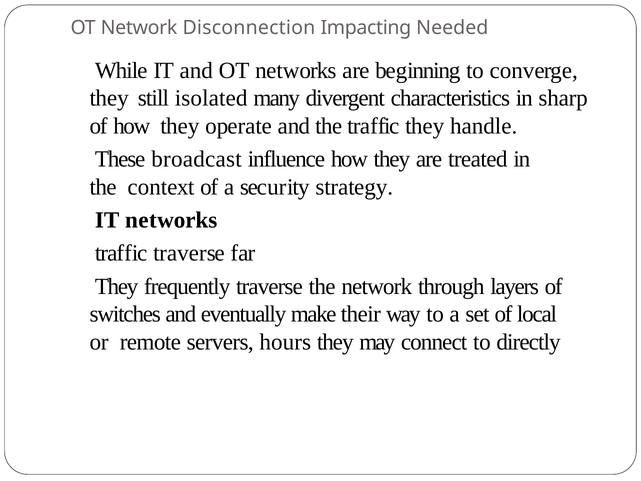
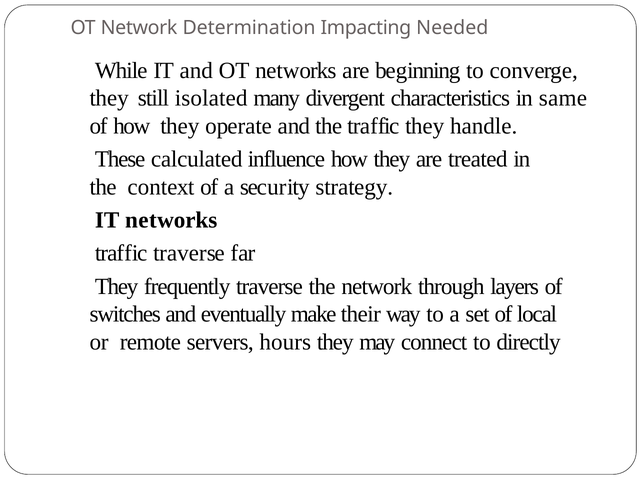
Disconnection: Disconnection -> Determination (249, 28)
sharp: sharp -> same (563, 98)
broadcast: broadcast -> calculated (197, 159)
